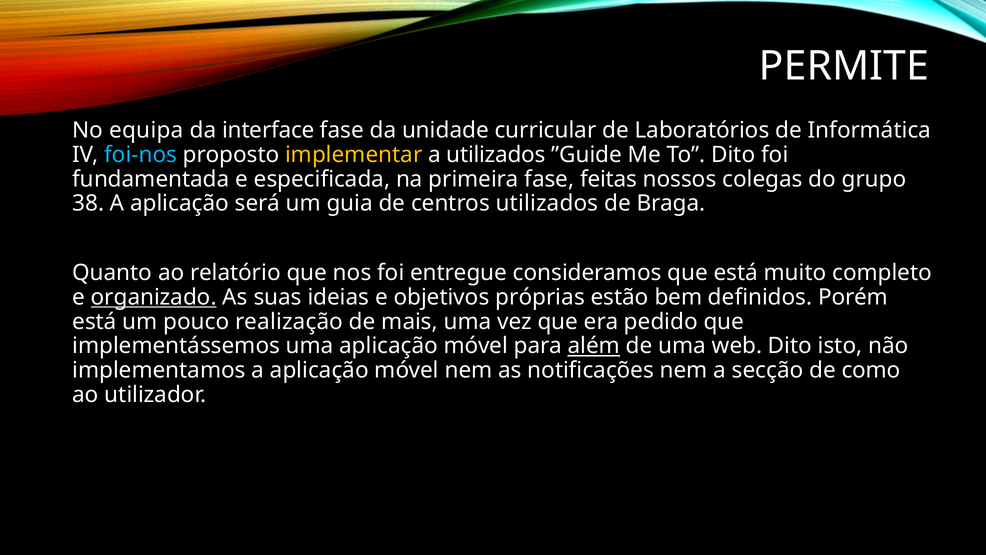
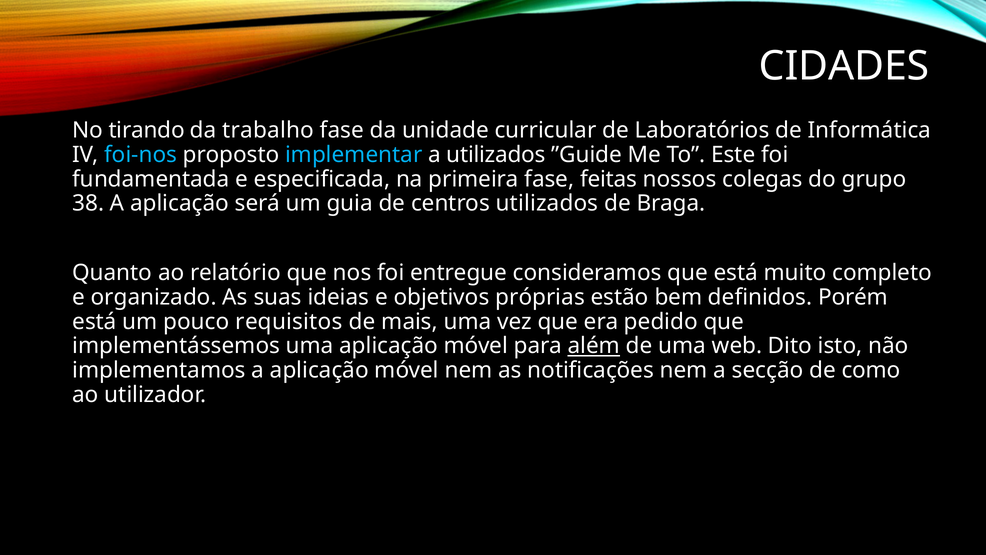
PERMITE: PERMITE -> CIDADES (844, 66)
equipa: equipa -> tirando (147, 130)
interface: interface -> trabalho (268, 130)
implementar colour: yellow -> light blue (354, 155)
To Dito: Dito -> Este (733, 155)
organizado underline: present -> none (154, 297)
realização: realização -> requisitos (289, 321)
